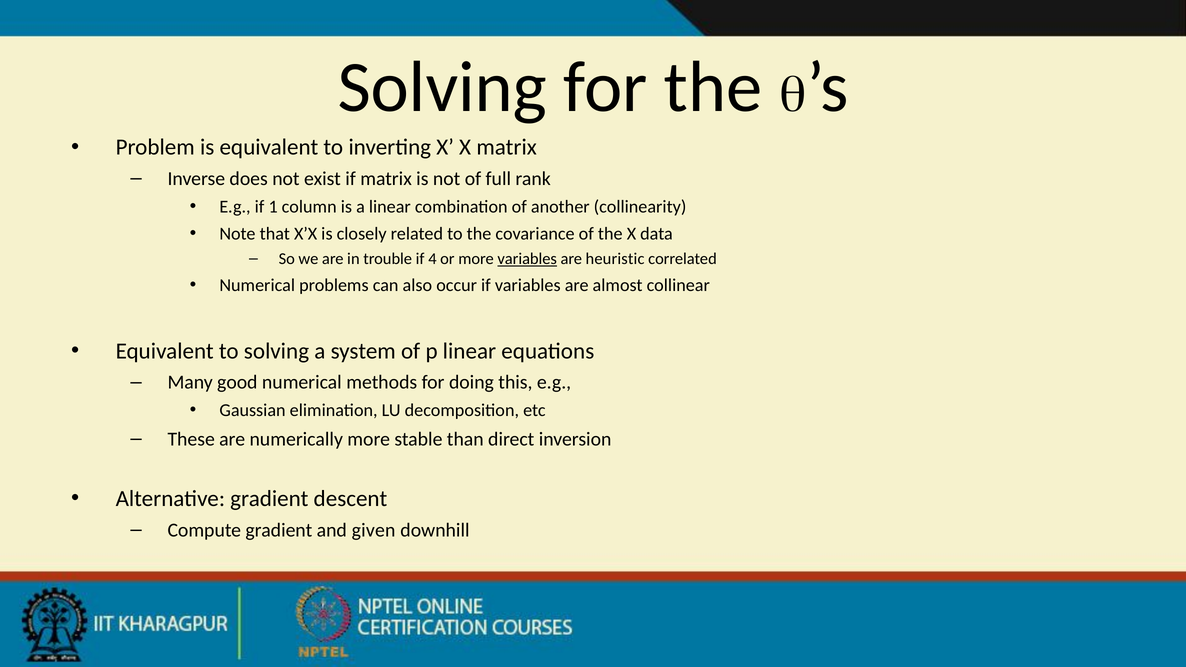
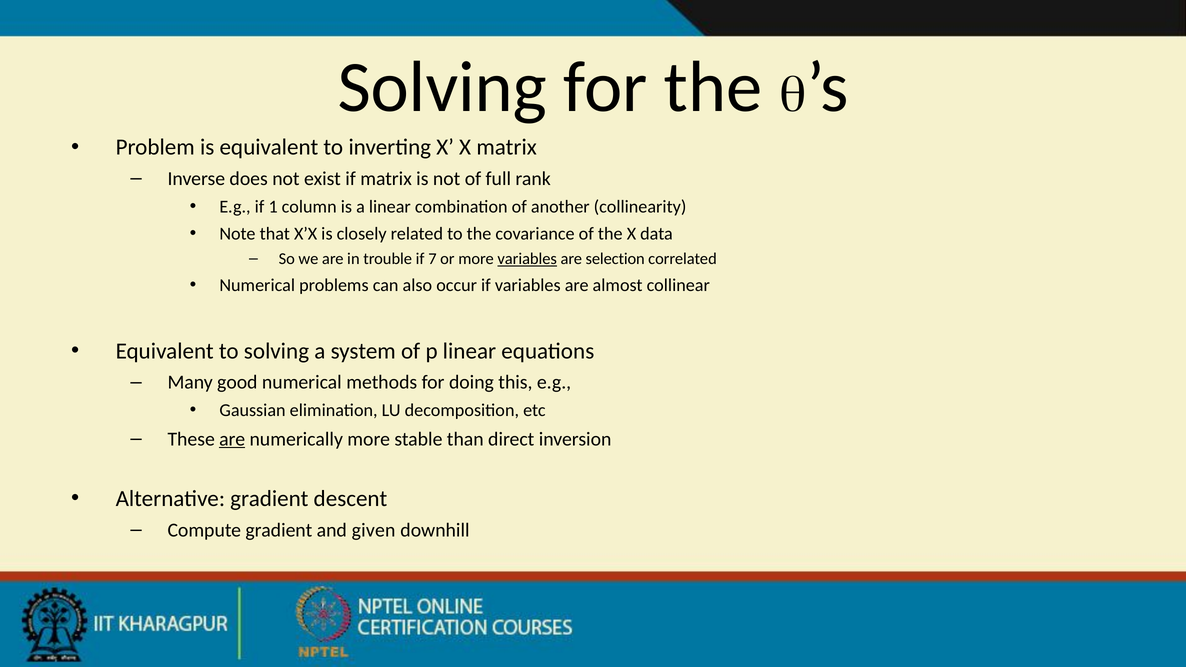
4: 4 -> 7 (432, 259)
heuristic: heuristic -> selection (615, 259)
are underline: none -> present (232, 439)
